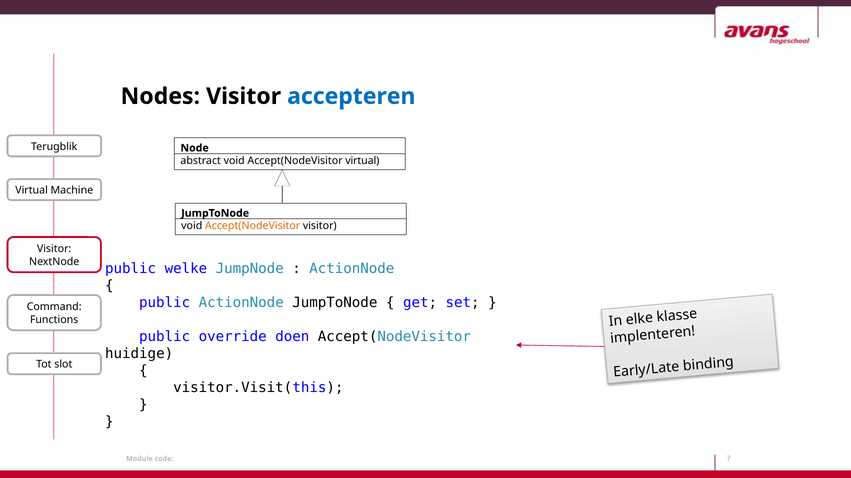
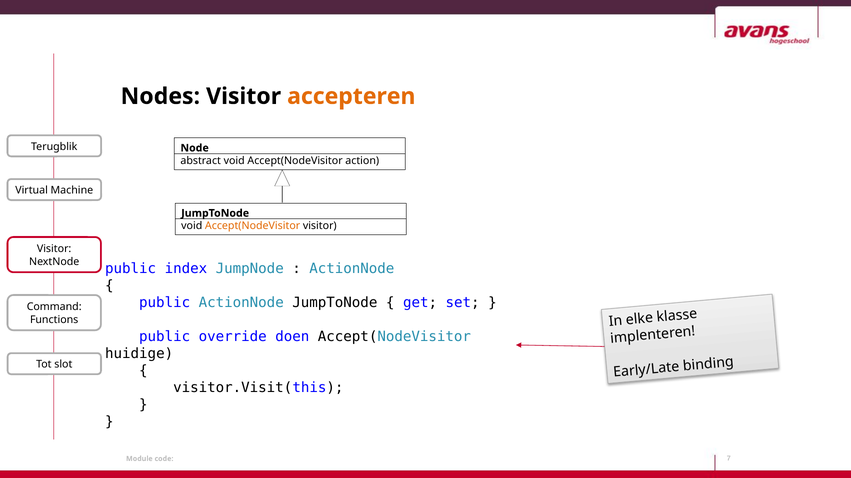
accepteren colour: blue -> orange (351, 96)
Accept(NodeVisitor virtual: virtual -> action (362, 161)
welke: welke -> index (186, 269)
